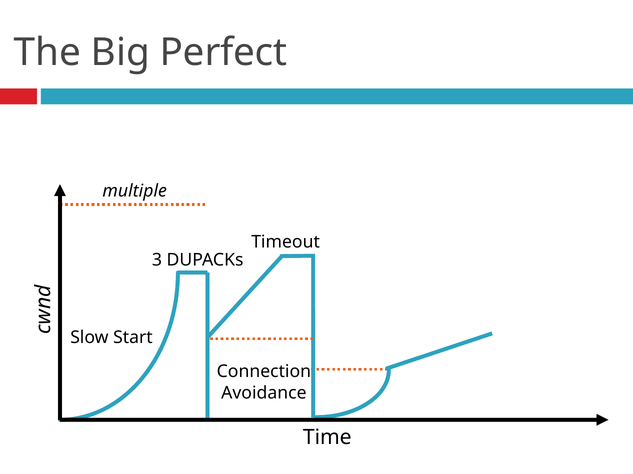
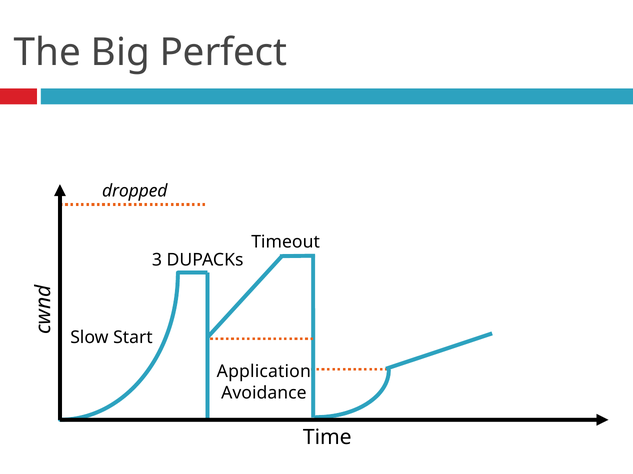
multiple: multiple -> dropped (135, 191)
Connection: Connection -> Application (264, 372)
